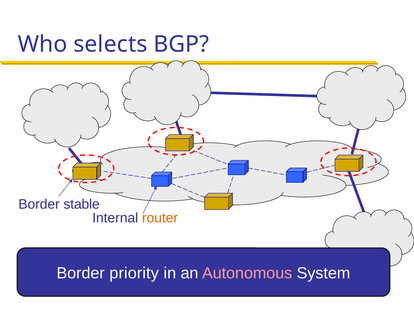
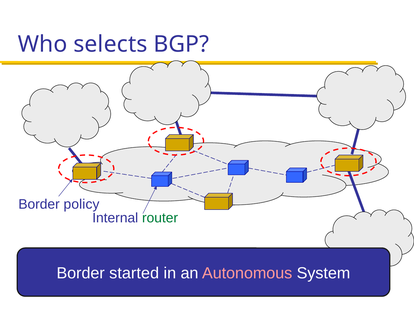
stable: stable -> policy (81, 204)
router colour: orange -> green (160, 218)
priority: priority -> started (134, 274)
